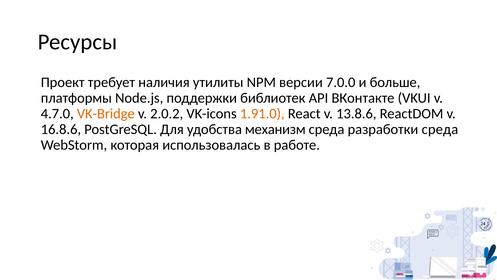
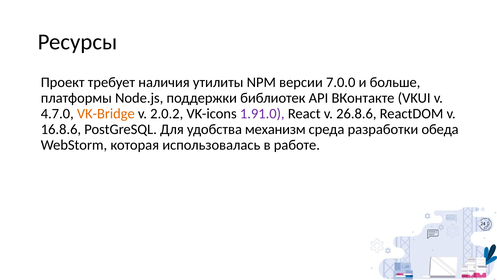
1.91.0 colour: orange -> purple (262, 114)
13.8.6: 13.8.6 -> 26.8.6 (356, 114)
разработки среда: среда -> обеда (440, 129)
